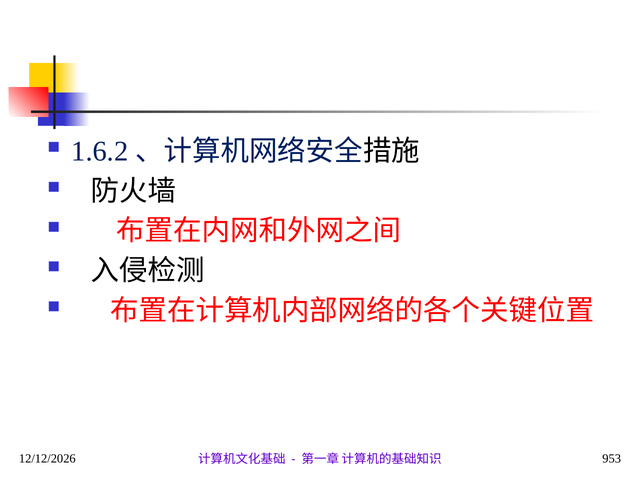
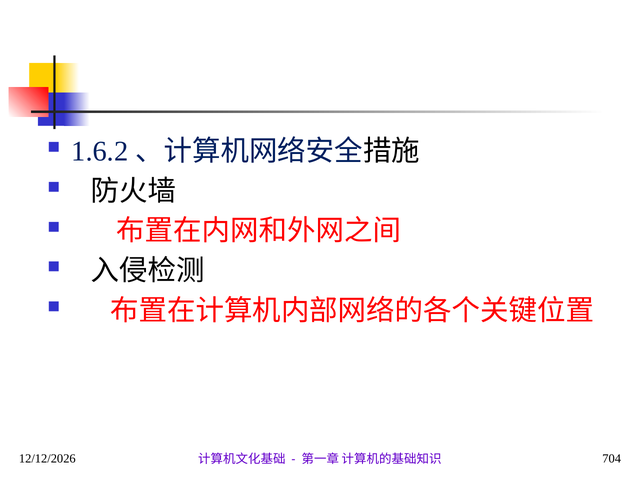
953: 953 -> 704 (612, 459)
